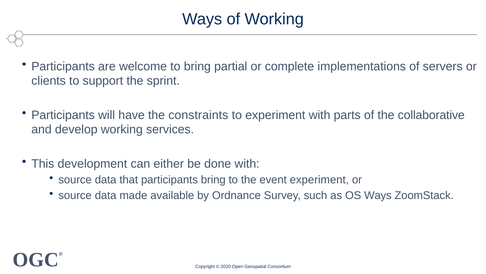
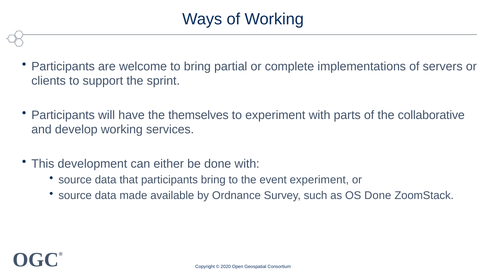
constraints: constraints -> themselves (198, 115)
OS Ways: Ways -> Done (378, 195)
